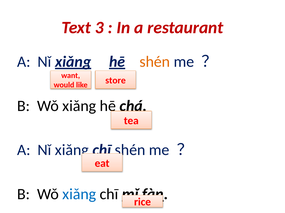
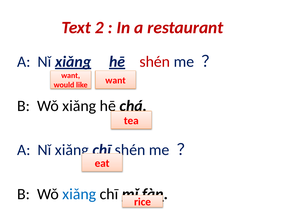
3: 3 -> 2 (99, 28)
shén colour: orange -> red (155, 62)
like store: store -> want (116, 81)
